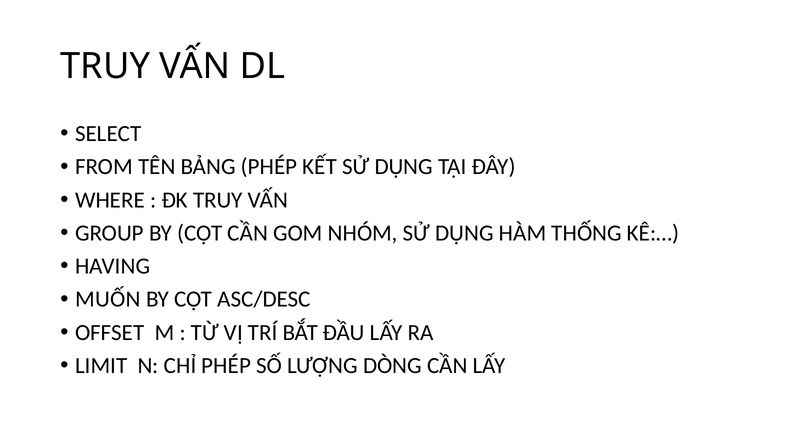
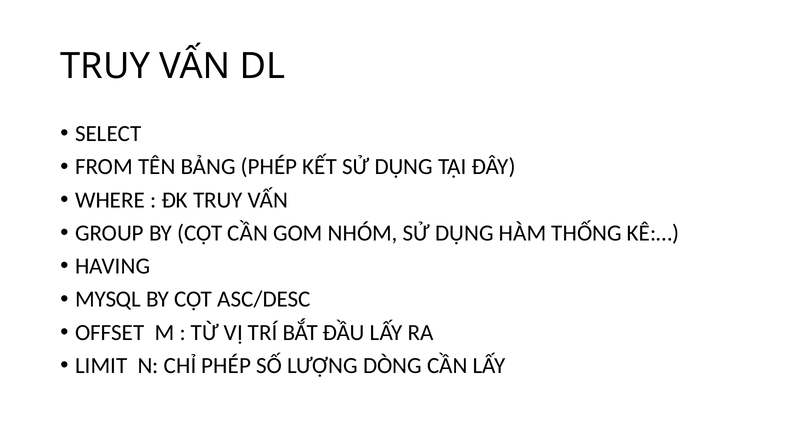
MUỐN: MUỐN -> MYSQL (108, 299)
